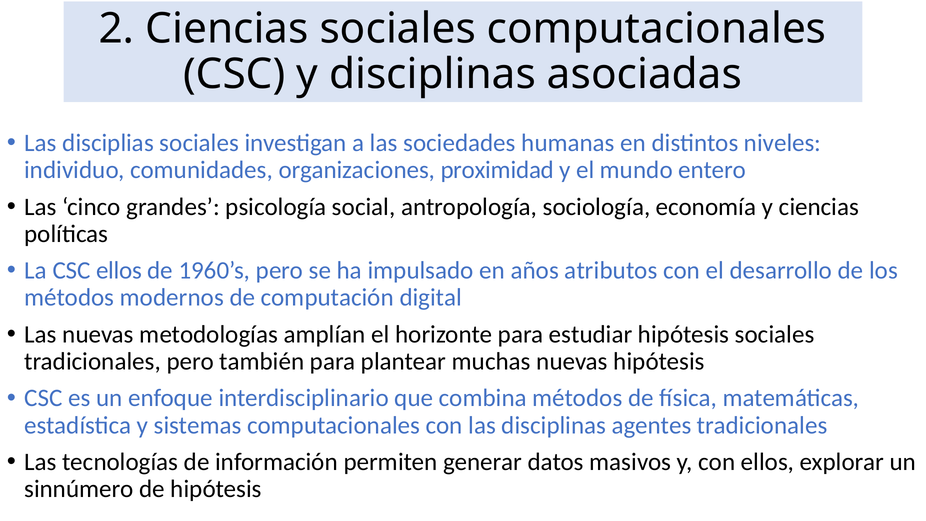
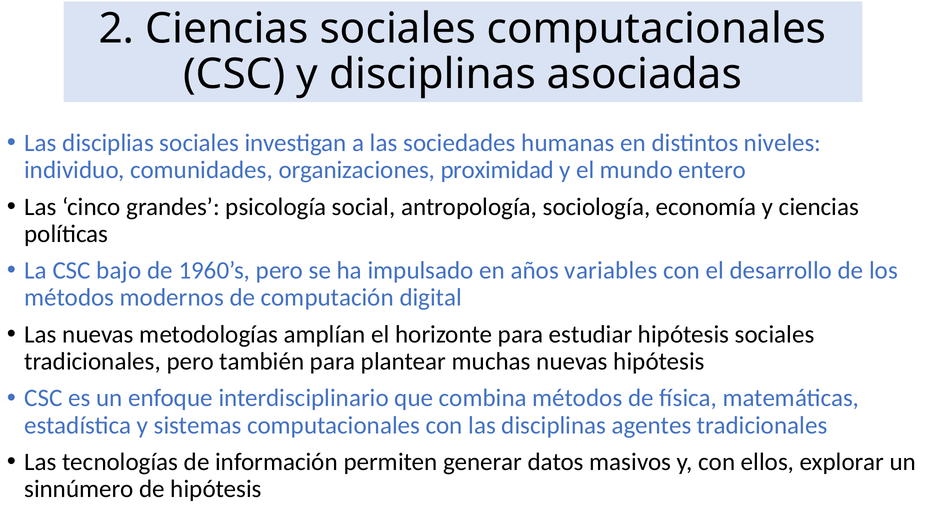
CSC ellos: ellos -> bajo (119, 271)
atributos: atributos -> variables (611, 271)
